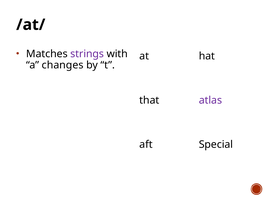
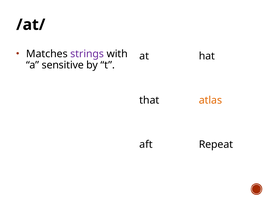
changes: changes -> sensitive (63, 65)
atlas colour: purple -> orange (210, 101)
Special: Special -> Repeat (216, 145)
